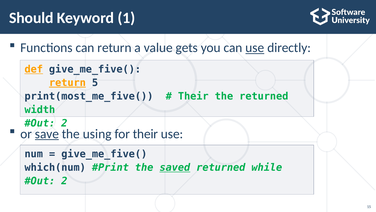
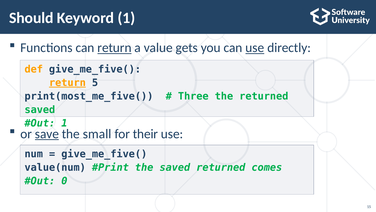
return underline: none -> present (114, 48)
def underline: present -> none (34, 69)
Their: Their -> Three (193, 96)
width: width -> saved (40, 109)
2: 2 -> 1 (64, 123)
using: using -> small (97, 134)
which(num: which(num -> value(num (55, 167)
saved underline: present -> none (175, 167)
while: while -> comes (267, 167)
2: 2 -> 0 (64, 181)
